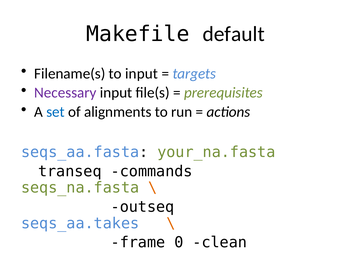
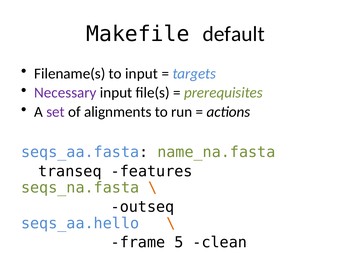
set colour: blue -> purple (56, 112)
your_na.fasta: your_na.fasta -> name_na.fasta (216, 152)
commands: commands -> features (152, 171)
seqs_aa.takes: seqs_aa.takes -> seqs_aa.hello (80, 223)
0: 0 -> 5 (179, 242)
